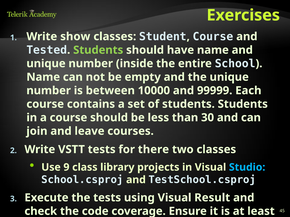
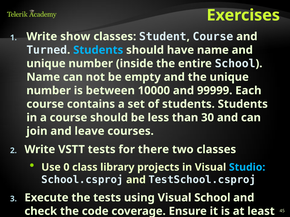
Tested: Tested -> Turned (47, 50)
Students colour: light green -> light blue (98, 50)
9: 9 -> 0 (66, 168)
Visual Result: Result -> School (212, 198)
